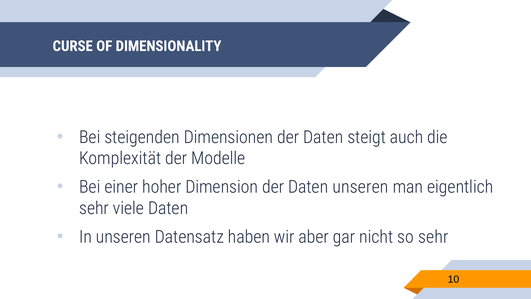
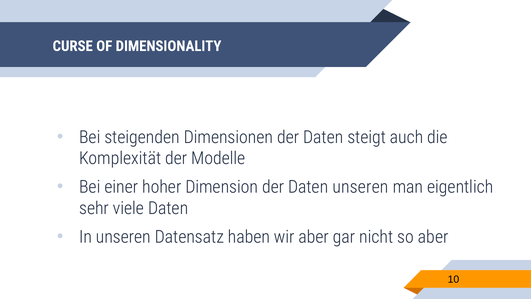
so sehr: sehr -> aber (433, 237)
